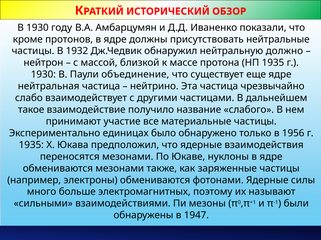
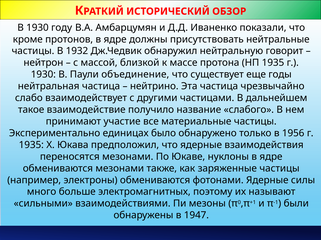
должно: должно -> говорит (284, 51)
еще ядре: ядре -> годы (280, 75)
